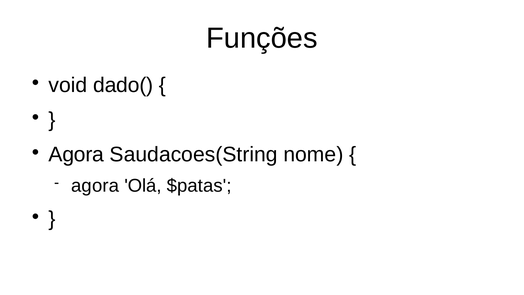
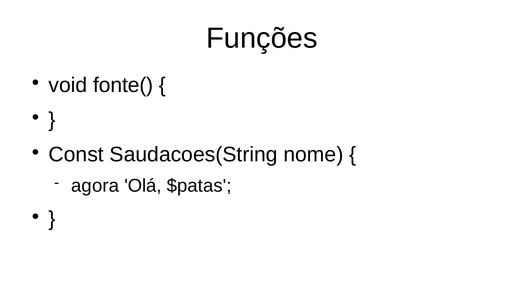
dado(: dado( -> fonte( (123, 85)
Agora: Agora -> Const (76, 154)
